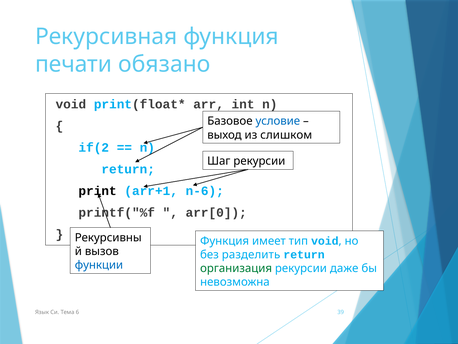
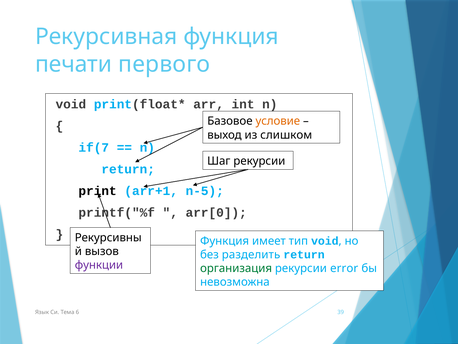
обязано: обязано -> первого (164, 64)
условие colour: blue -> orange (278, 121)
if(2: if(2 -> if(7 (94, 147)
n-6: n-6 -> n-5 (205, 191)
функции colour: blue -> purple (99, 265)
даже: даже -> error (344, 268)
